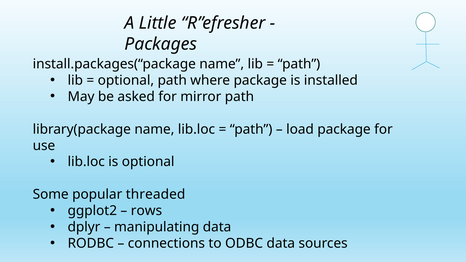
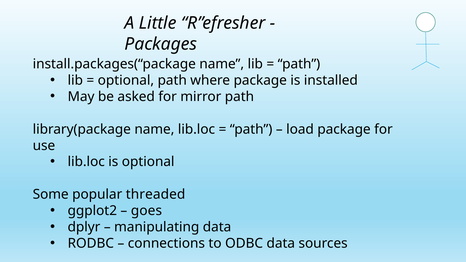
rows: rows -> goes (146, 211)
